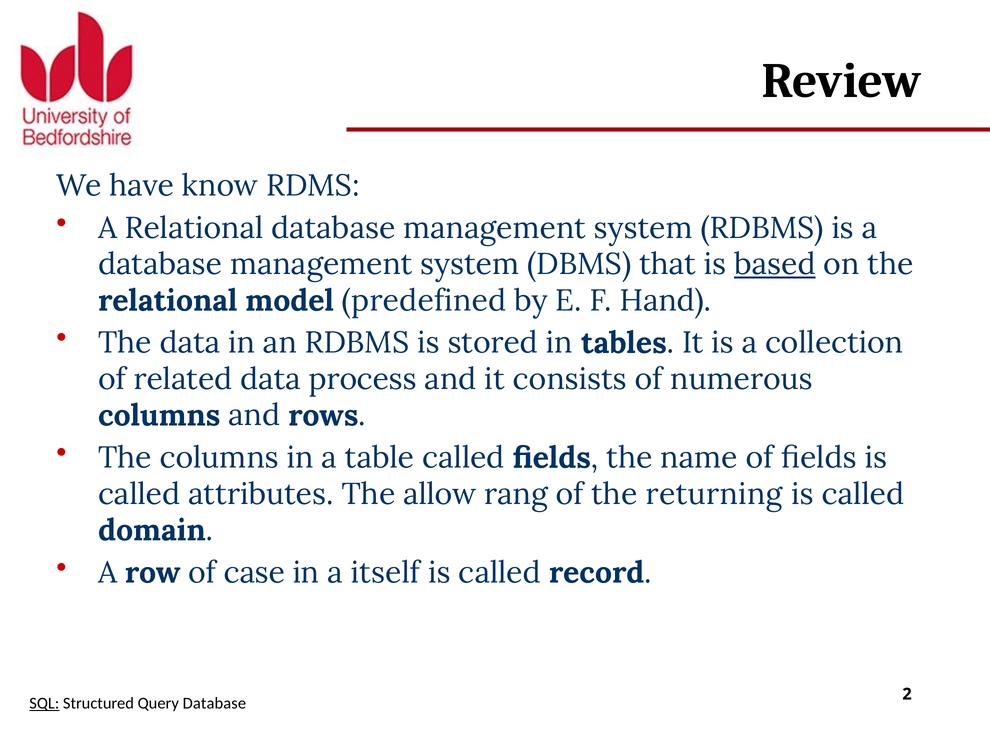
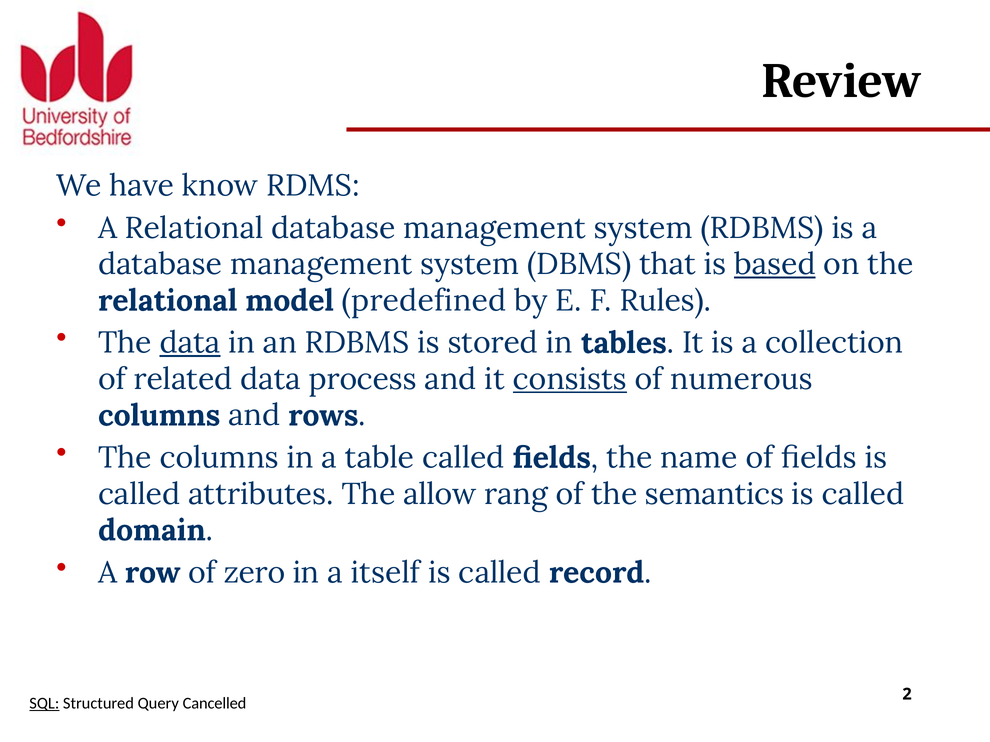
Hand: Hand -> Rules (666, 301)
data underline: none -> present (190, 343)
consists underline: none -> present (570, 379)
returning: returning -> semantics (715, 494)
case: case -> zero (254, 573)
Query Database: Database -> Cancelled (214, 704)
